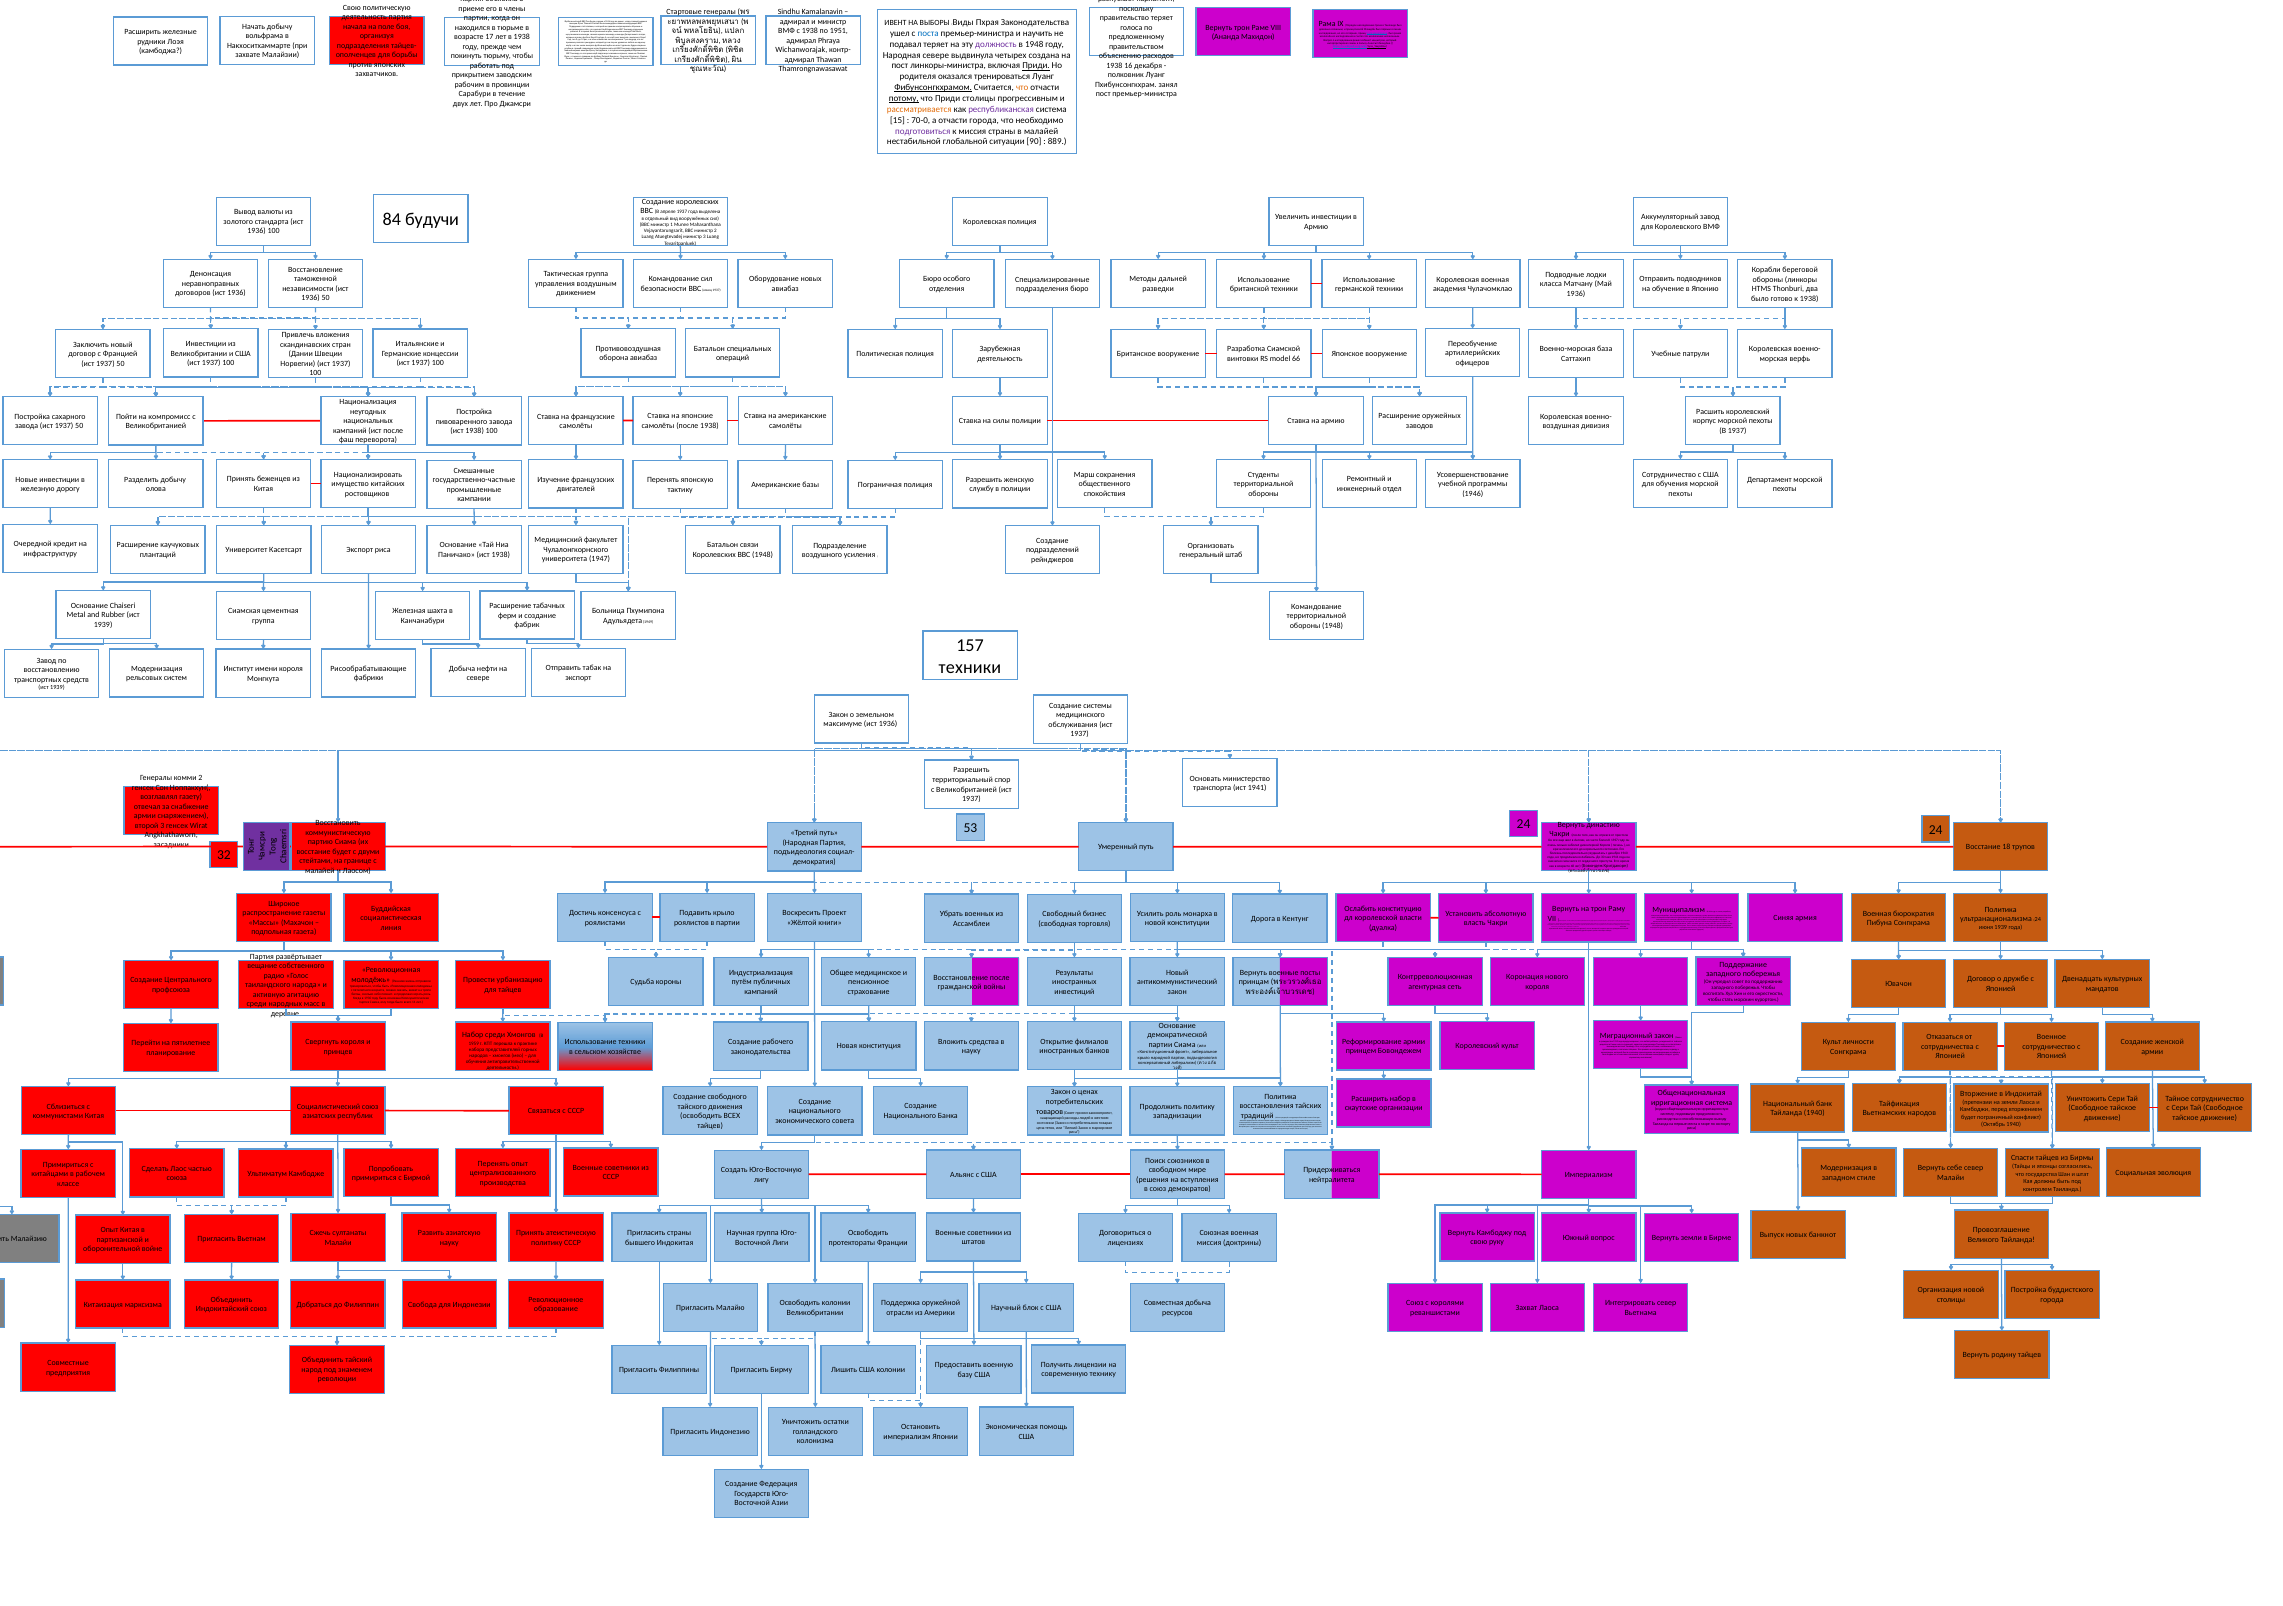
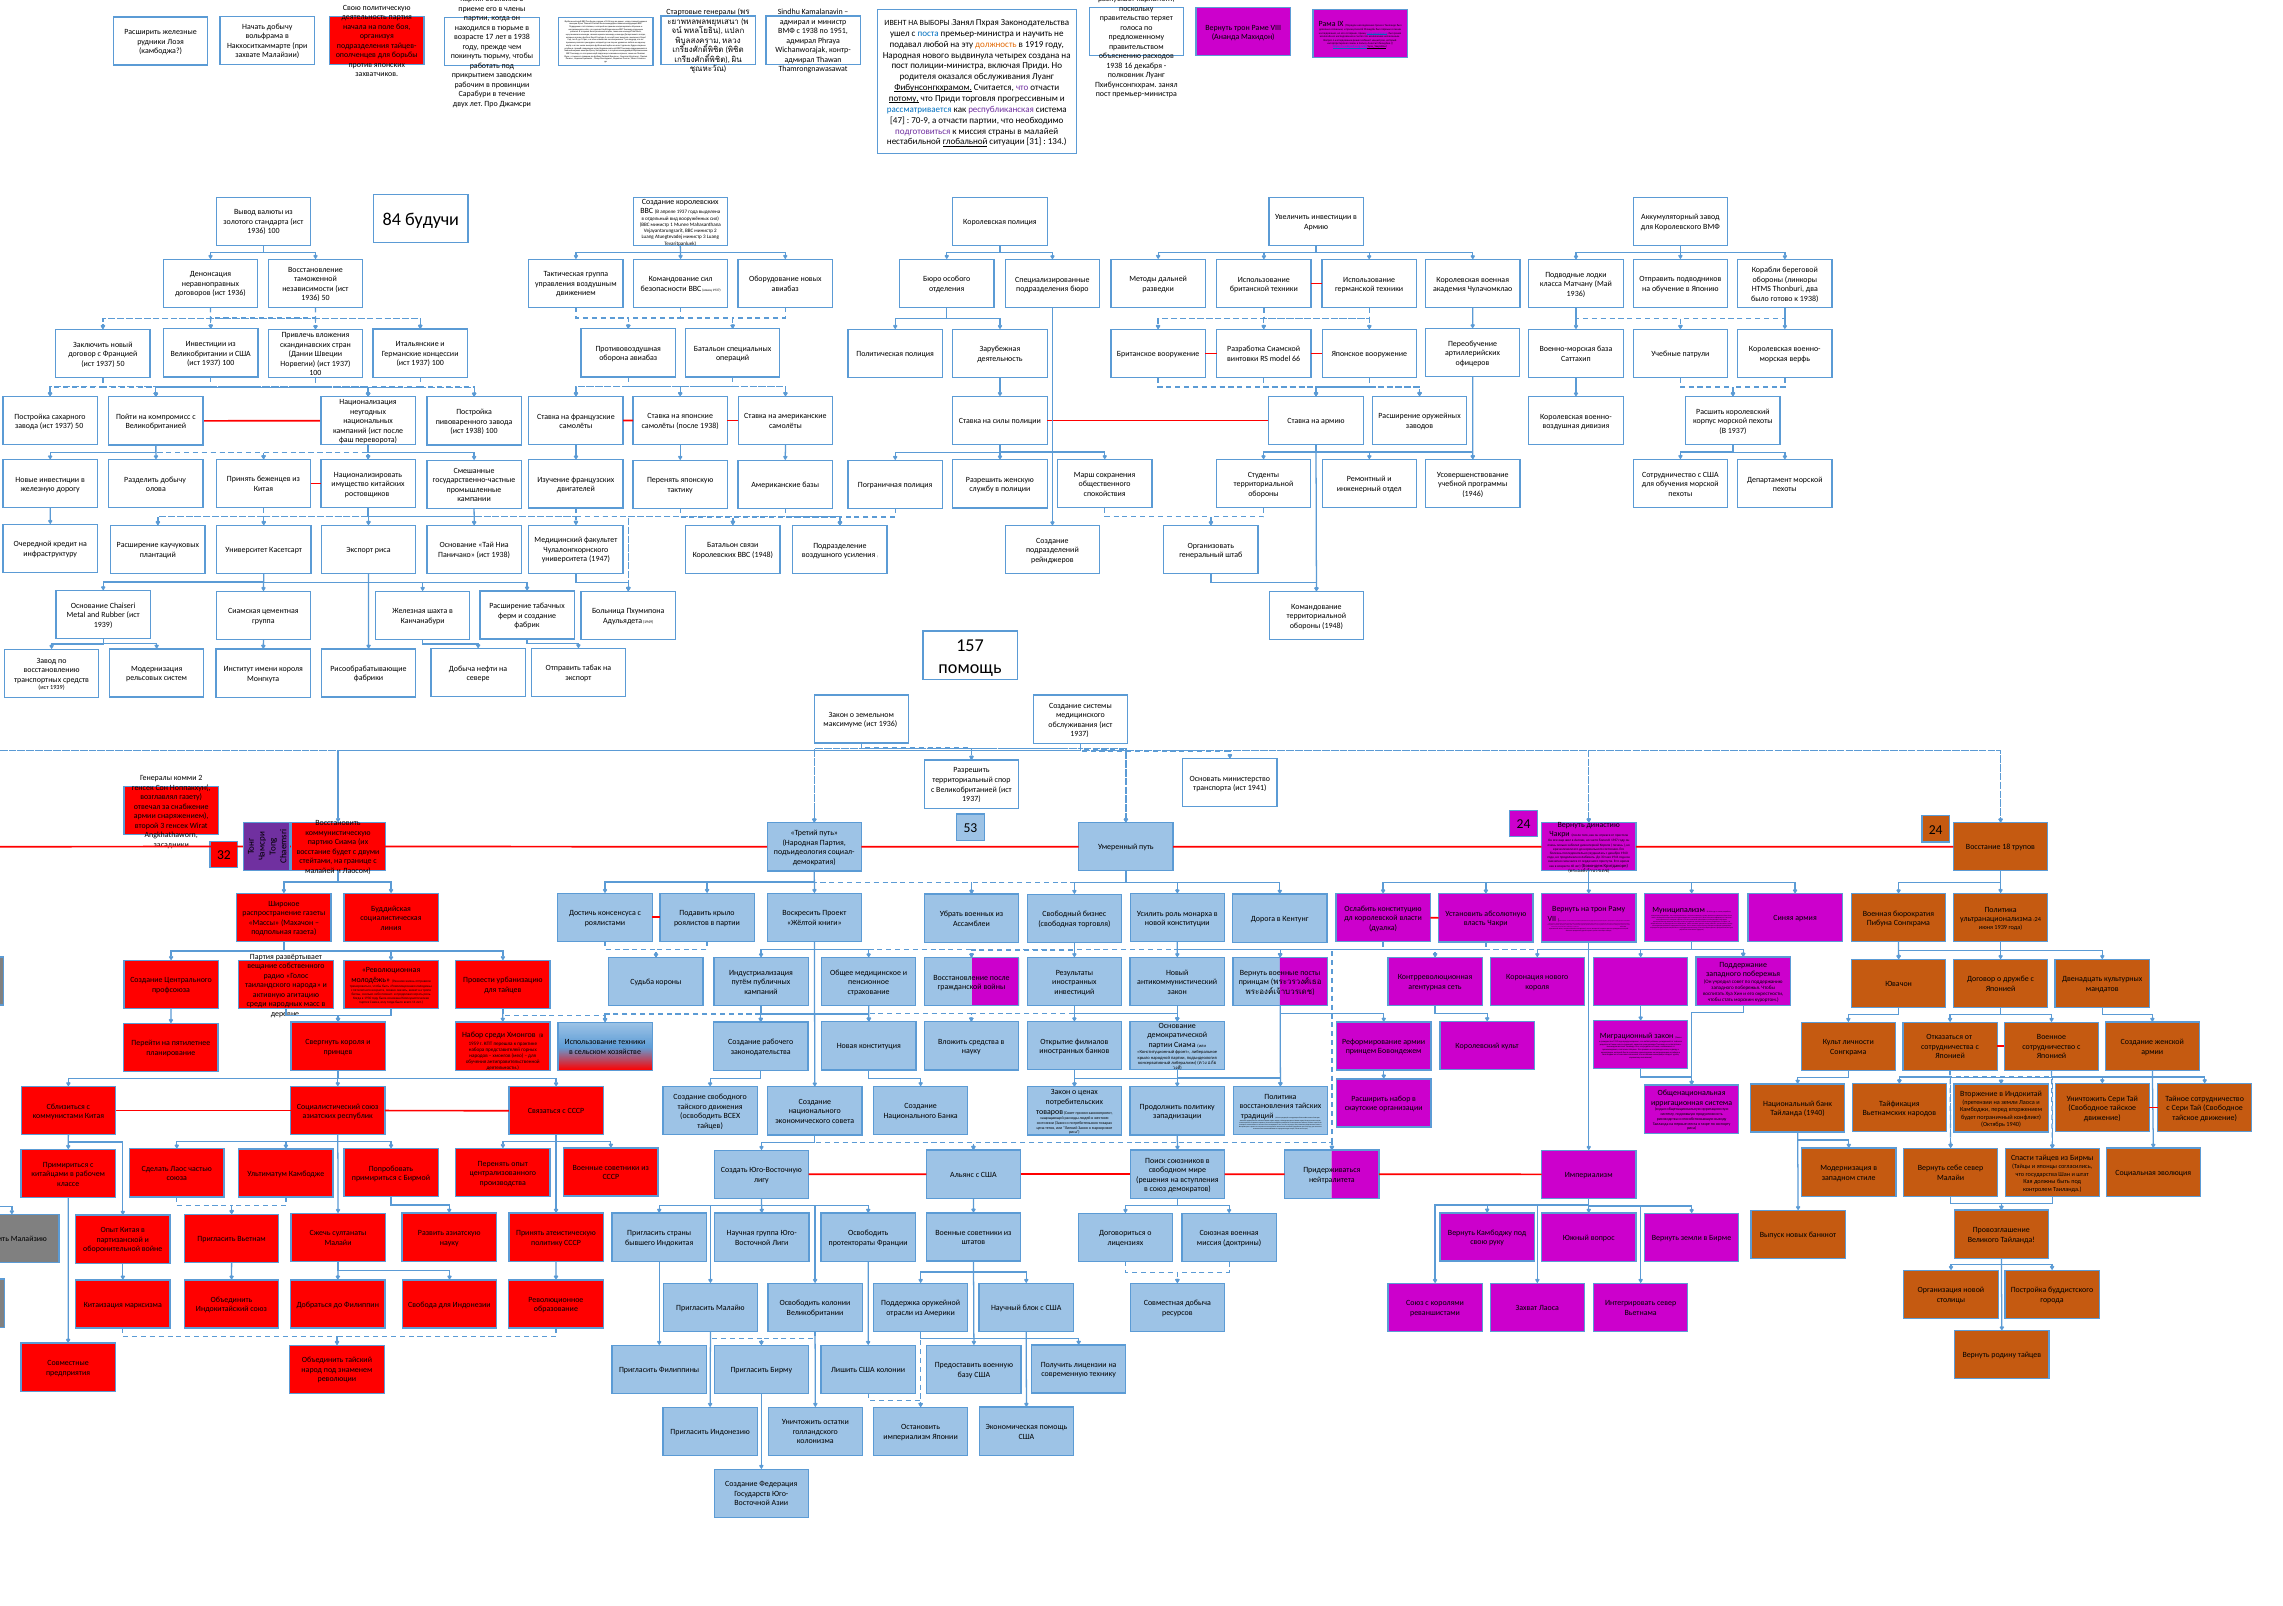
Виды: Виды -> Занял (963, 22)
подавал теряет: теряет -> любой (936, 44)
должность colour: purple -> orange (996, 44)
в 1948: 1948 -> 1919 (1034, 44)
Народная севере: севере -> нового (936, 55)
линкоры-министра: линкоры-министра -> полиции-министра (948, 66)
Приди underline: present -> none (1036, 66)
оказался тренироваться: тренироваться -> обслуживания (1002, 77)
что colour: orange -> purple (1022, 88)
Приди столицы: столицы -> торговля (979, 98)
рассматривается colour: orange -> blue (919, 109)
15: 15 -> 47 (898, 120)
70-0: 70-0 -> 70-9 (921, 120)
отчасти города: города -> партии (984, 120)
глобальной underline: none -> present (965, 142)
90: 90 -> 31 (1034, 142)
889: 889 -> 134 (1057, 142)
техники: техники -> помощь (970, 667)
